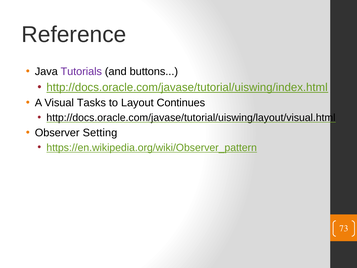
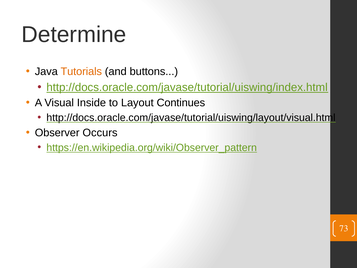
Reference: Reference -> Determine (74, 35)
Tutorials colour: purple -> orange (81, 72)
Tasks: Tasks -> Inside (91, 103)
Setting: Setting -> Occurs (100, 133)
